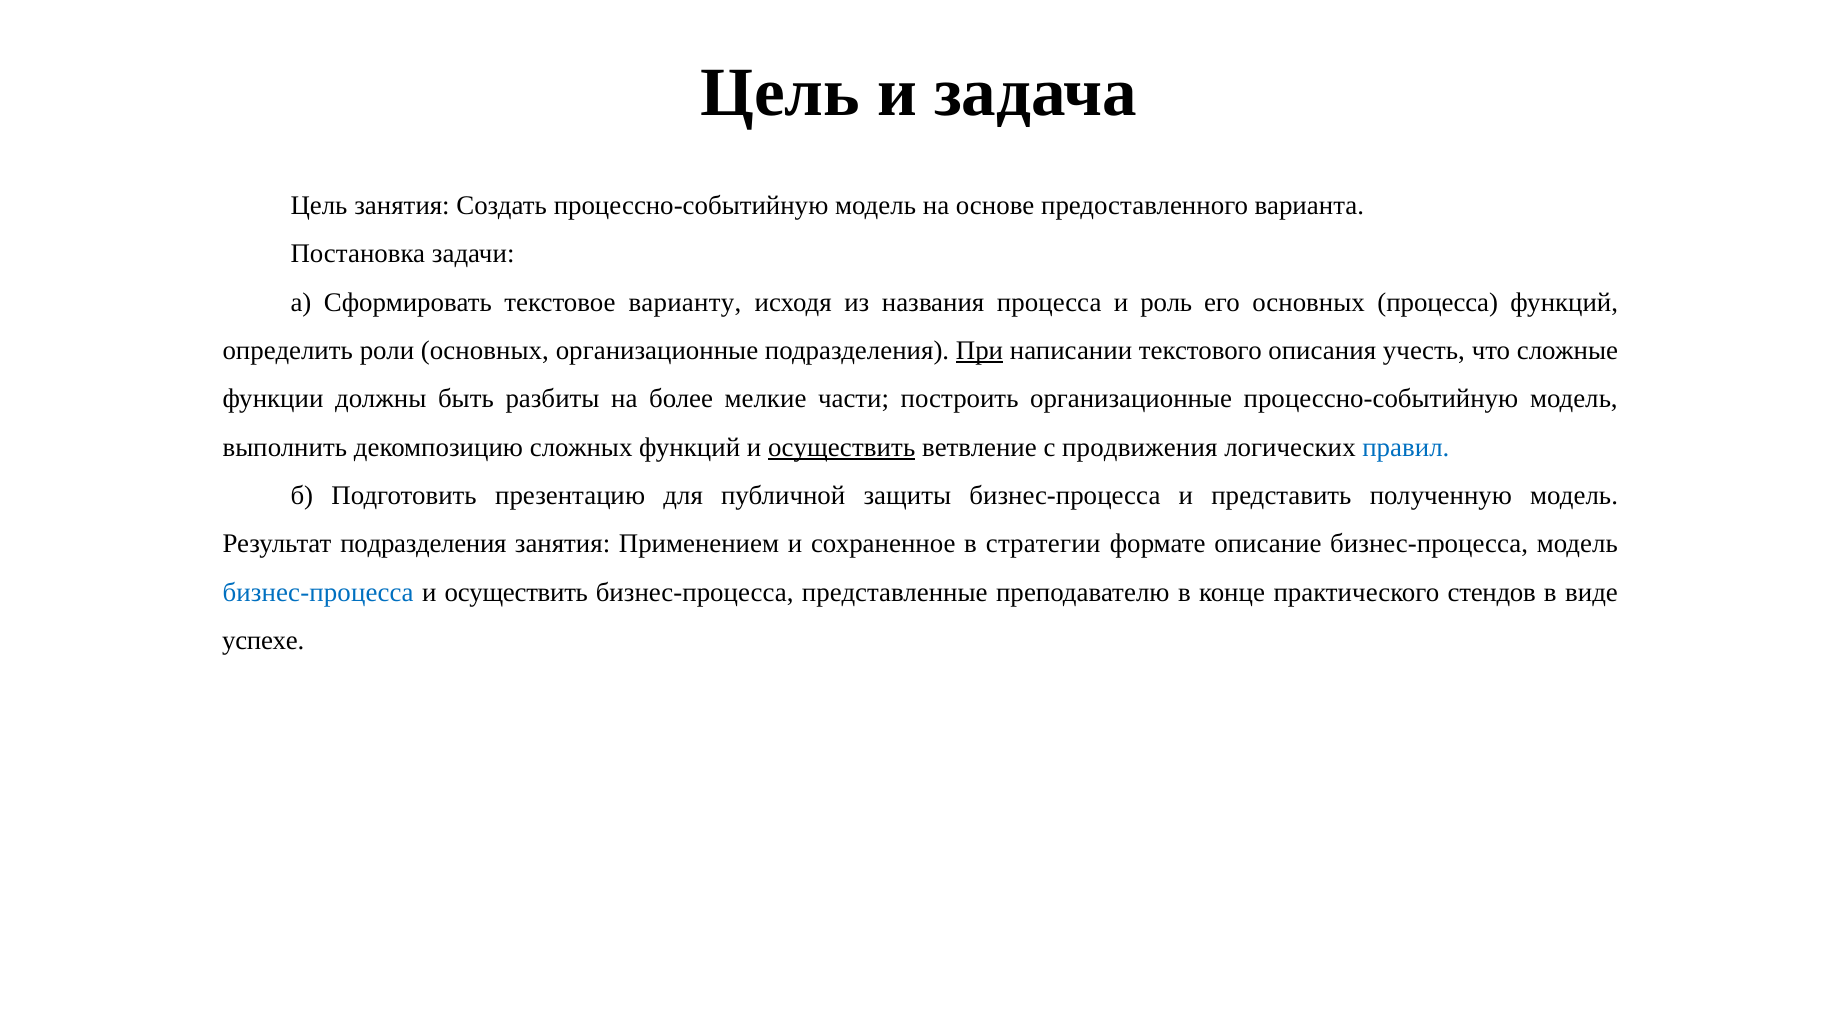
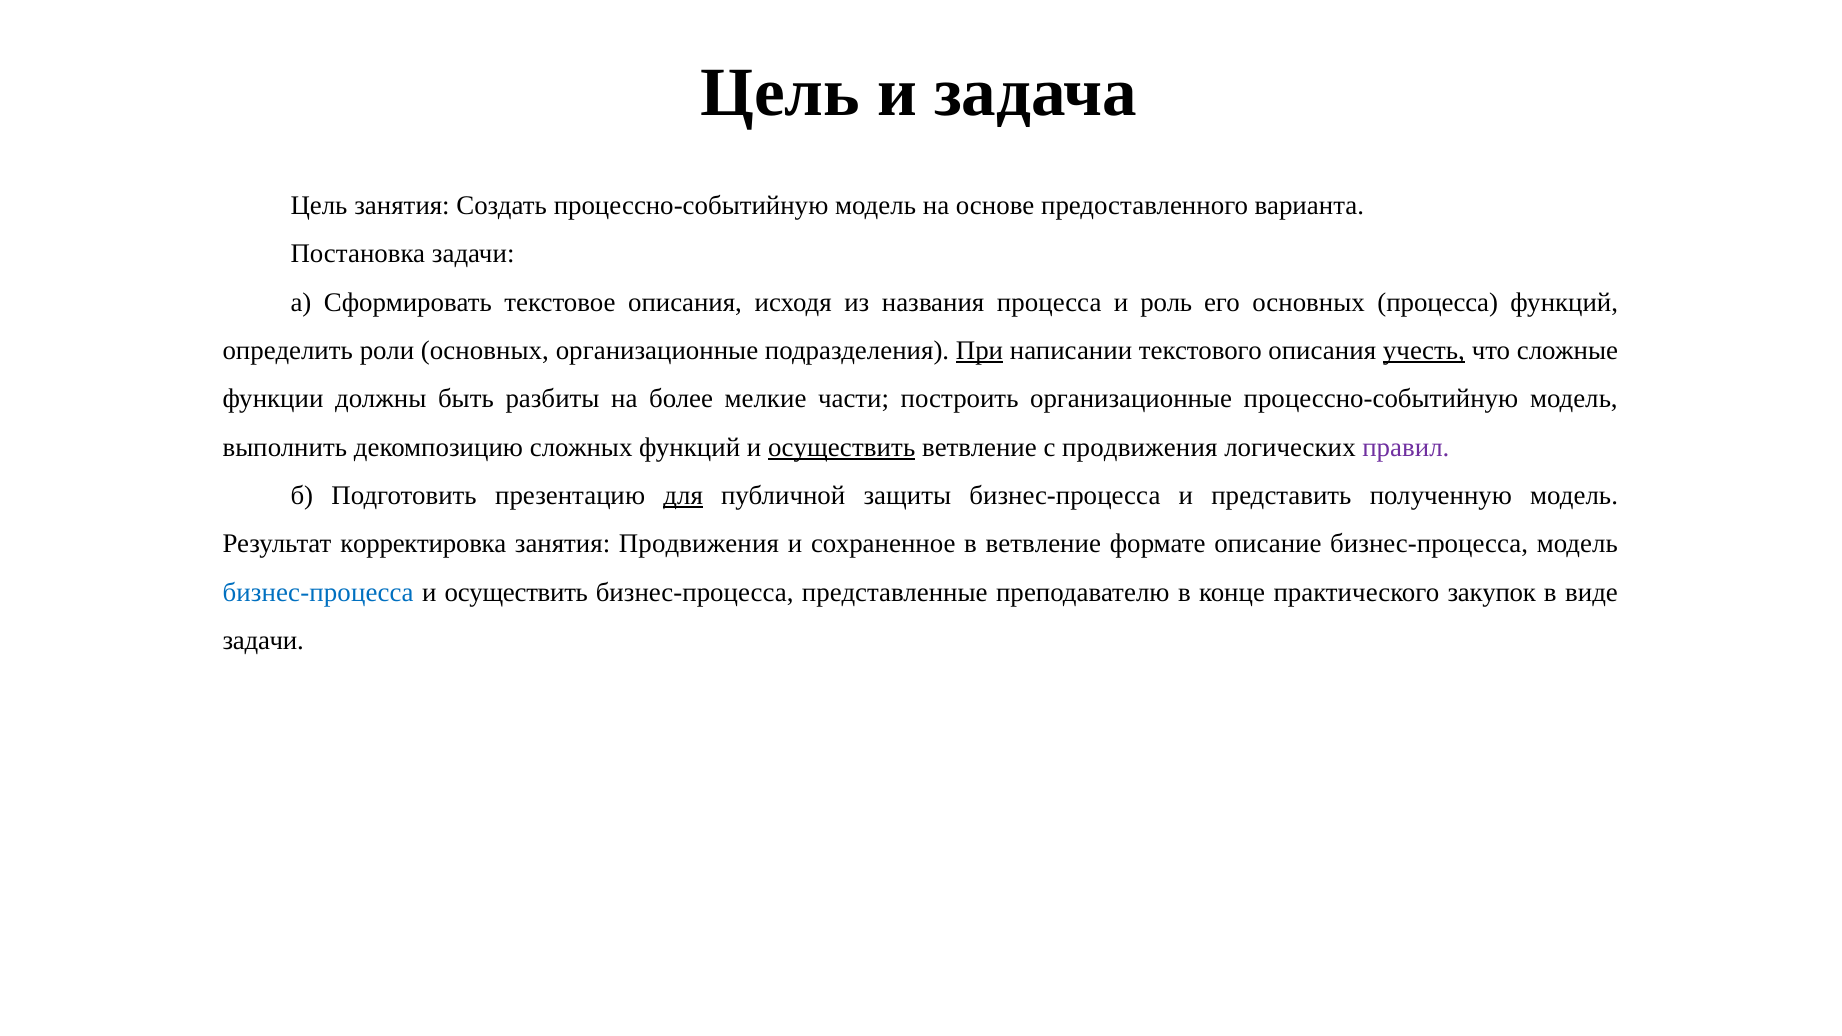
текстовое варианту: варианту -> описания (685, 302)
учесть underline: none -> present (1424, 351)
правил colour: blue -> purple (1406, 447)
для underline: none -> present (683, 496)
Результат подразделения: подразделения -> корректировка (423, 544)
занятия Применением: Применением -> Продвижения (699, 544)
в стратегии: стратегии -> ветвление (1043, 544)
стендов: стендов -> закупок (1492, 592)
успехе: успехе -> задачи (263, 641)
